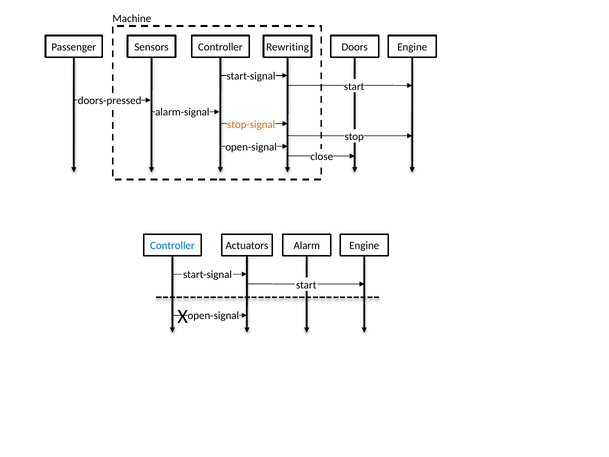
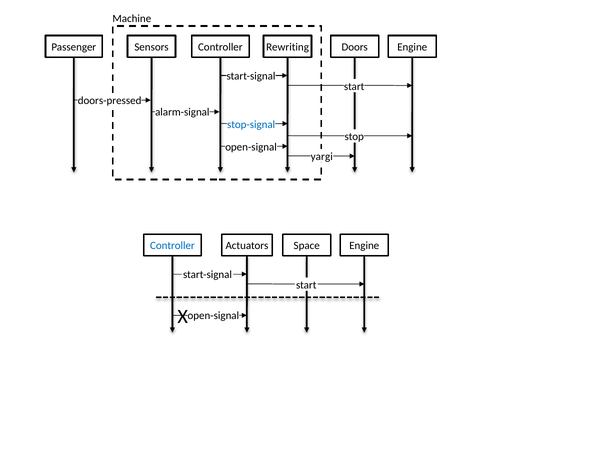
stop-signal colour: orange -> blue (251, 124)
close: close -> yargi (322, 156)
Alarm: Alarm -> Space (307, 246)
